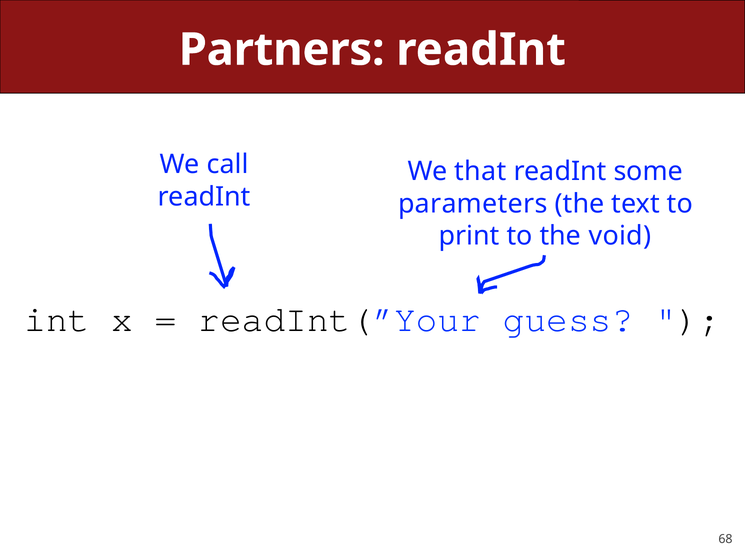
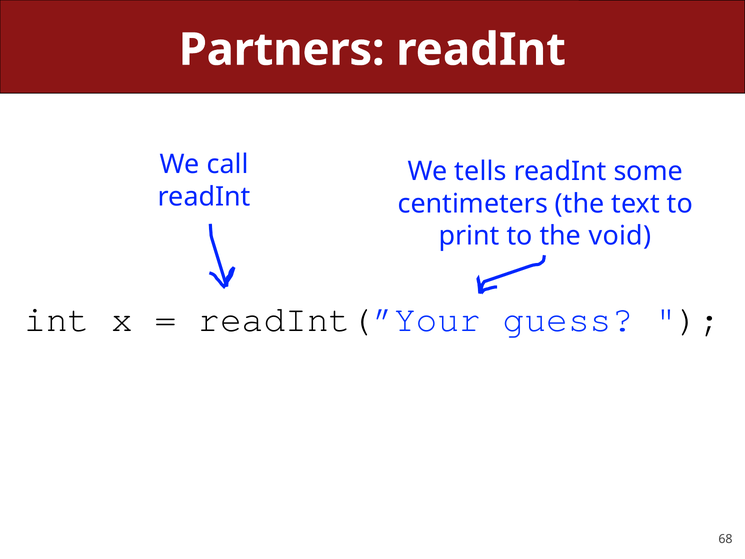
that: that -> tells (480, 171)
parameters: parameters -> centimeters (473, 204)
